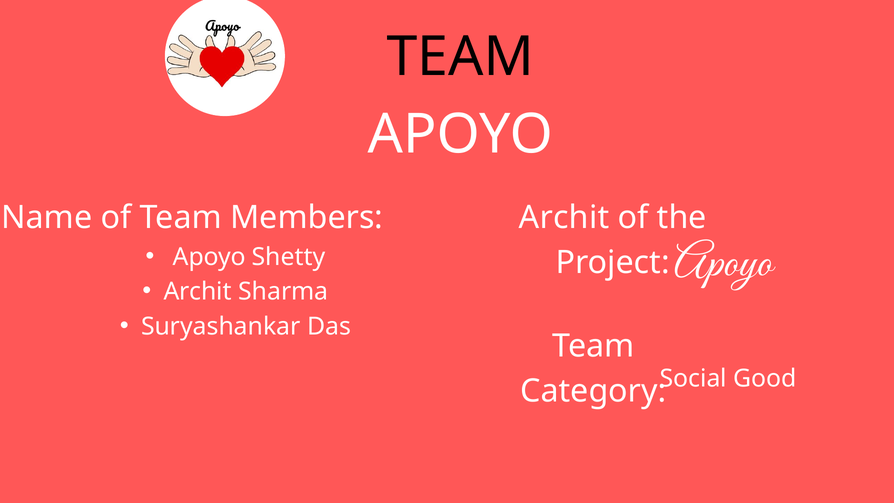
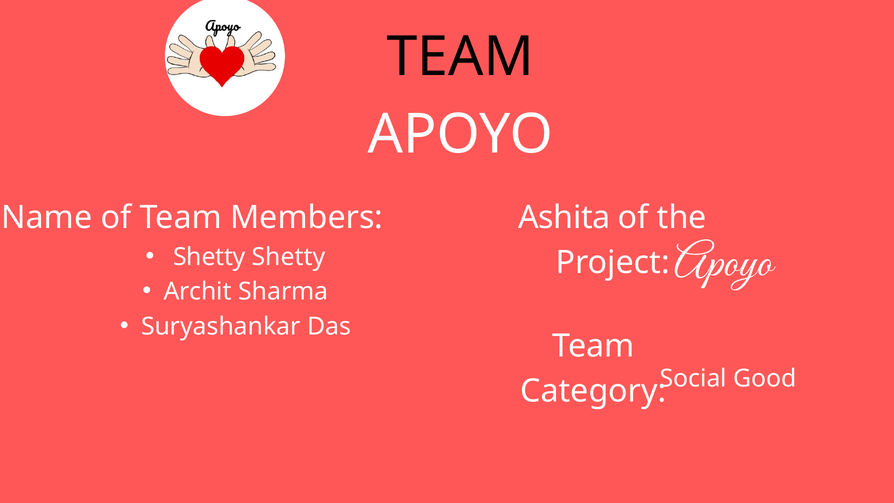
Archit: Archit -> Ashita (564, 217)
Apoyo: Apoyo -> Shetty (209, 257)
